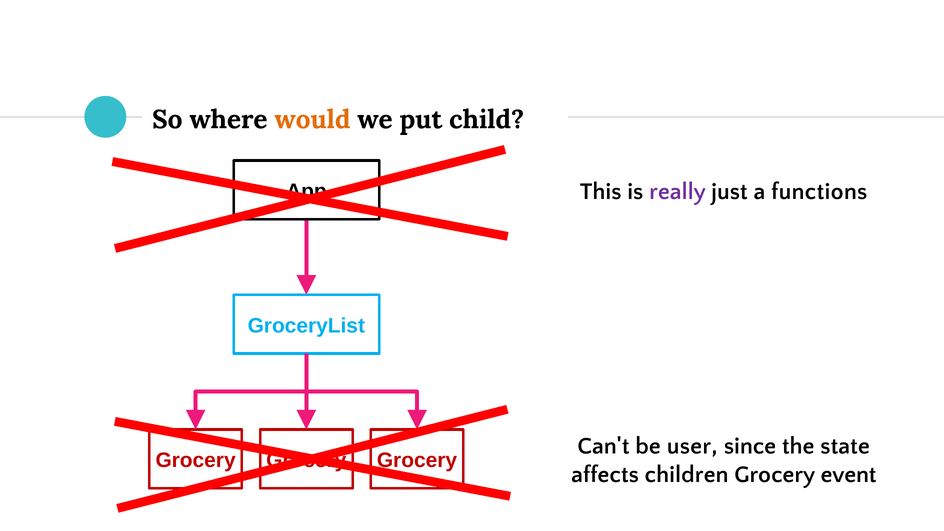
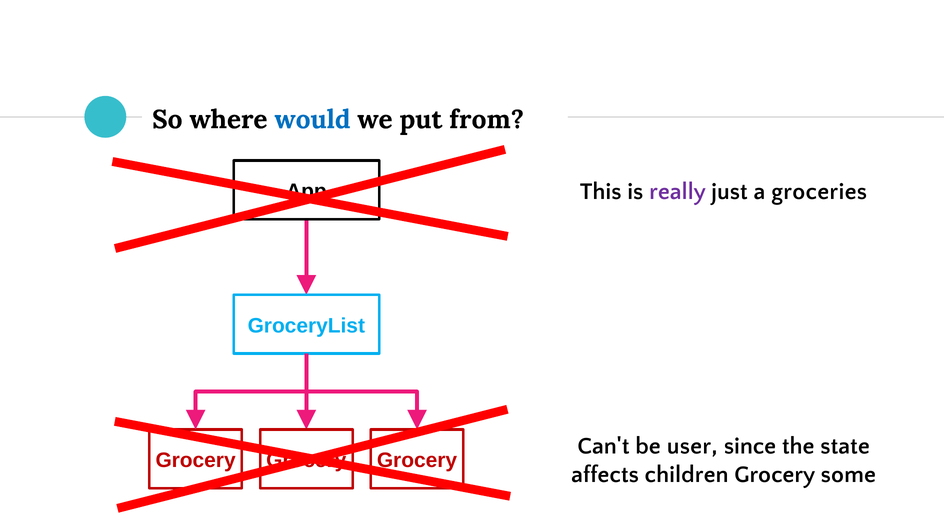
would colour: orange -> blue (312, 120)
child: child -> from (487, 120)
functions: functions -> groceries (819, 191)
event: event -> some (848, 474)
